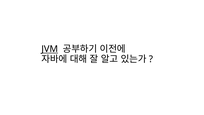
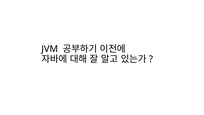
JVM underline: present -> none (50, 49)
